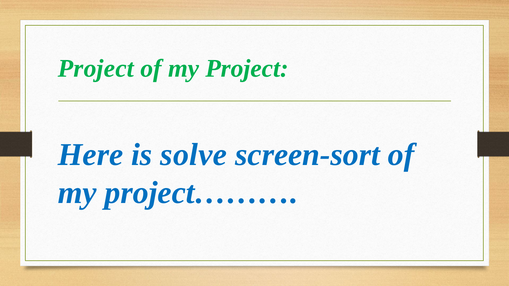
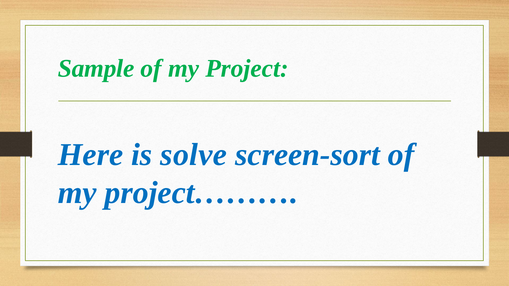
Project: Project -> Sample (96, 68)
